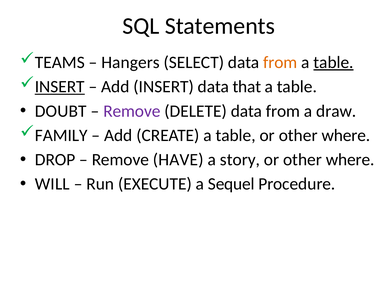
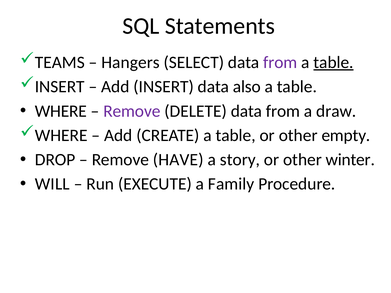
from colour: orange -> purple (280, 62)
INSERT underline: present -> none (60, 87)
that: that -> also (247, 87)
DOUBT: DOUBT -> WHERE (61, 111)
FAMILY: FAMILY -> WHERE (61, 135)
table or other where: where -> empty (346, 135)
where: where -> winter (350, 160)
Sequel: Sequel -> Family (231, 184)
